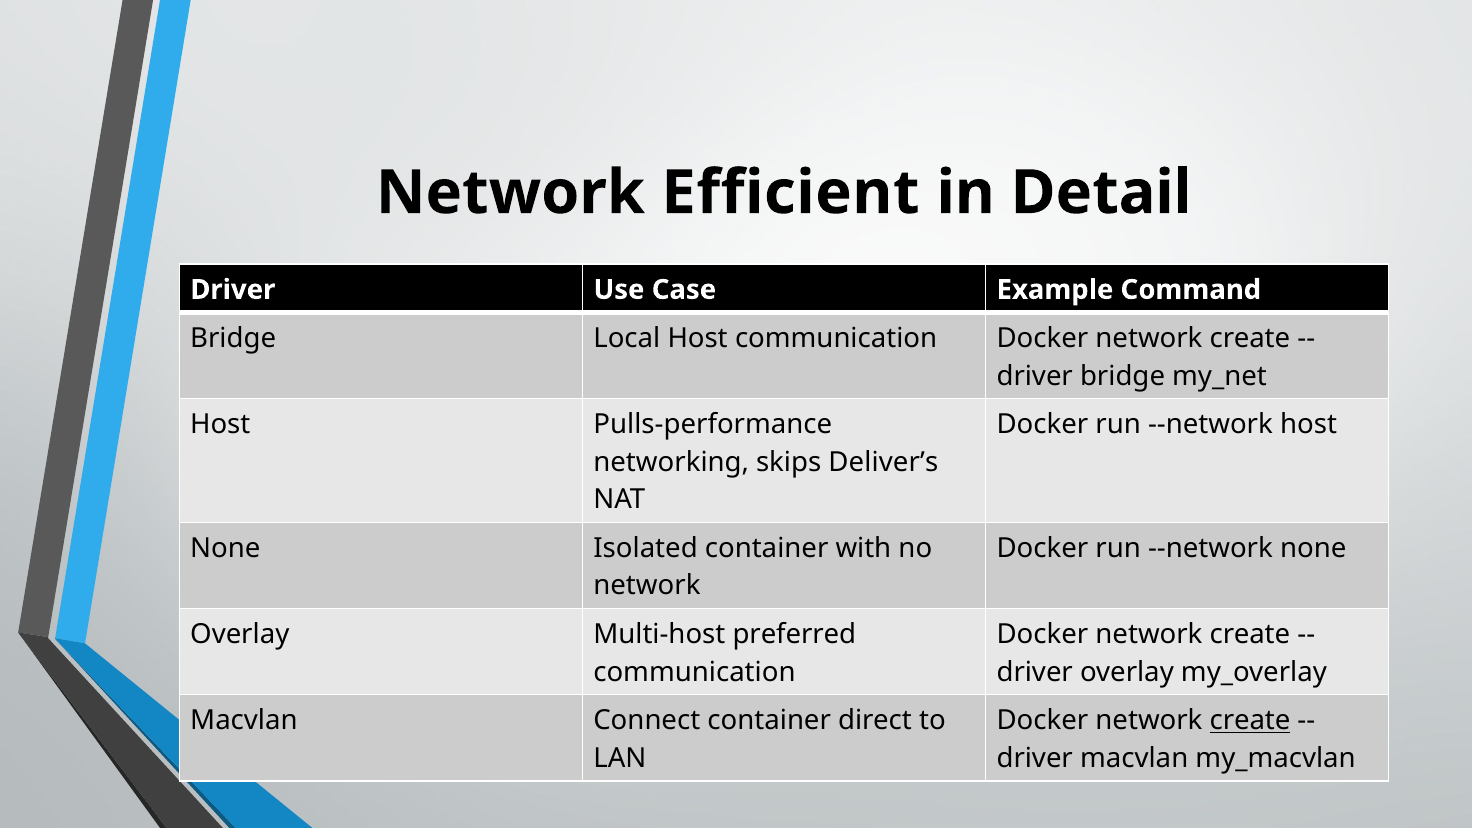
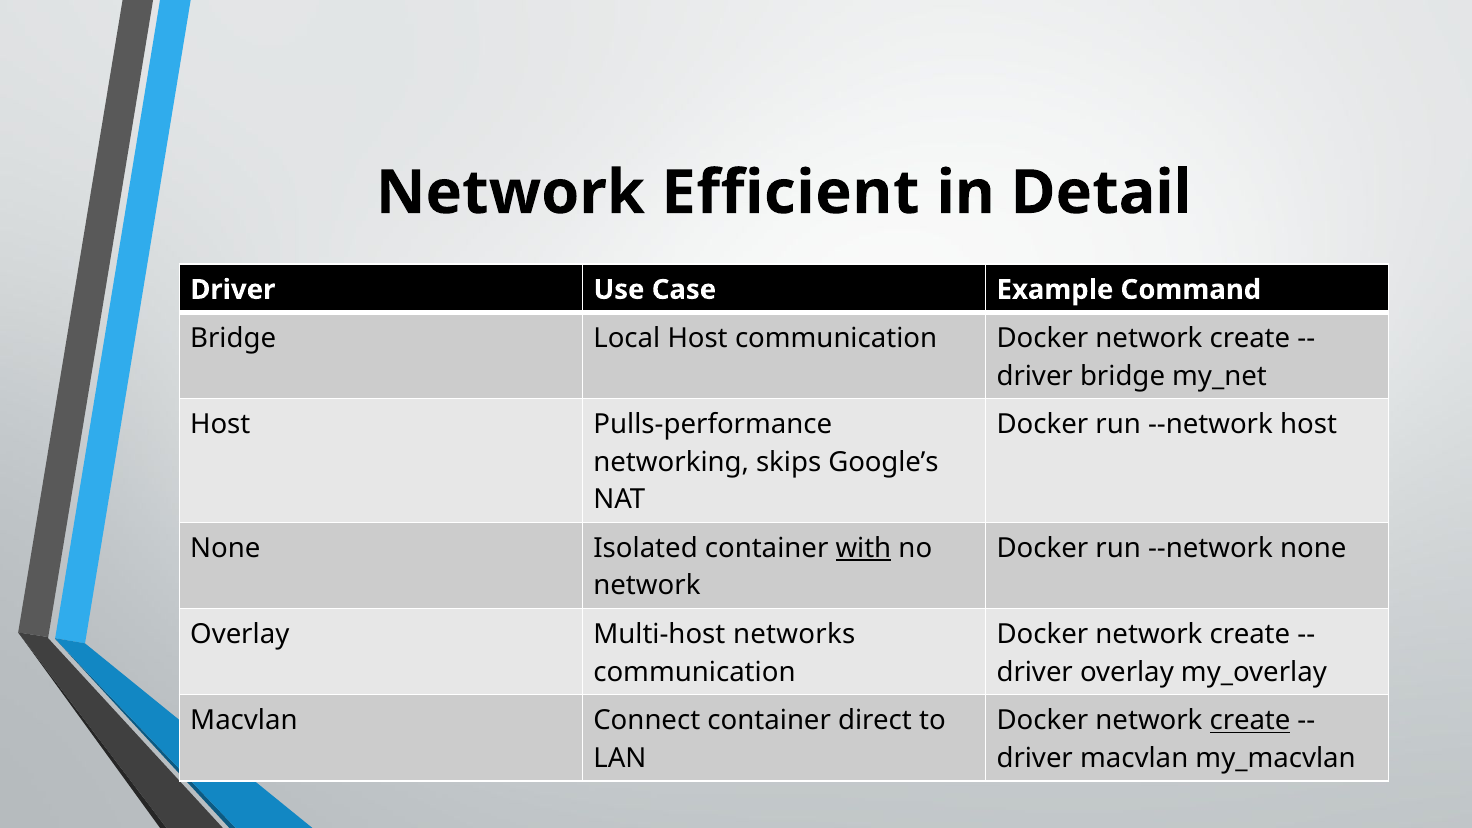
Deliver’s: Deliver’s -> Google’s (884, 462)
with underline: none -> present (863, 548)
preferred: preferred -> networks (794, 634)
